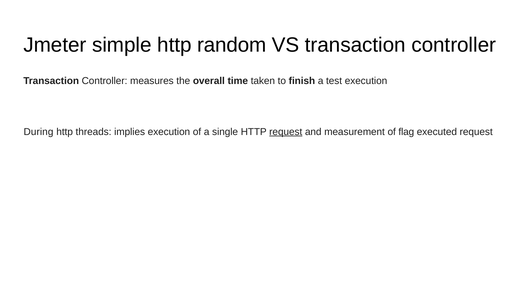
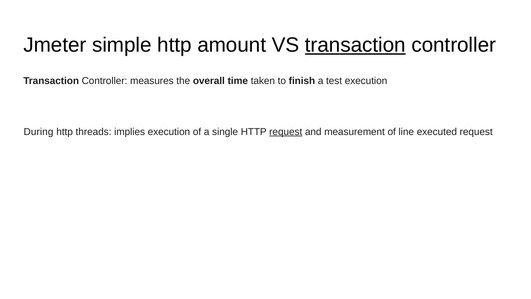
random: random -> amount (232, 45)
transaction underline: none -> present (355, 45)
flag: flag -> line (406, 132)
